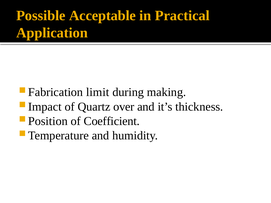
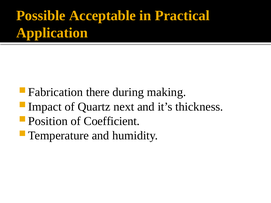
limit: limit -> there (98, 92)
over: over -> next (124, 107)
